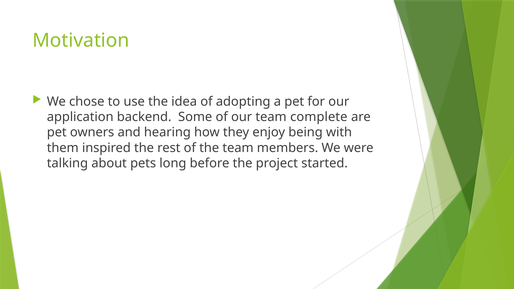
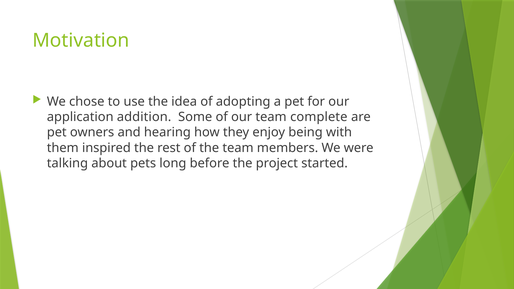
backend: backend -> addition (144, 117)
